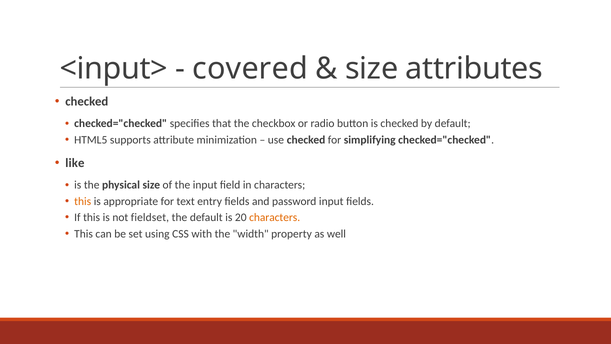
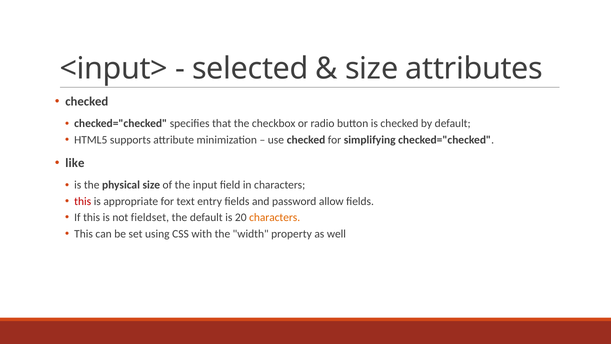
covered: covered -> selected (250, 68)
this colour: orange -> red (83, 201)
password input: input -> allow (331, 201)
